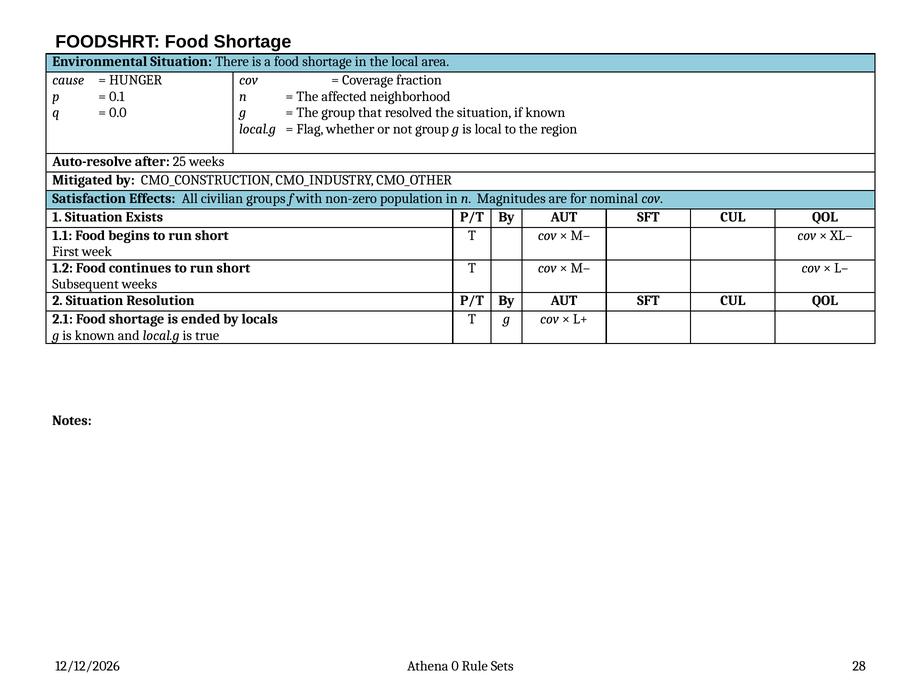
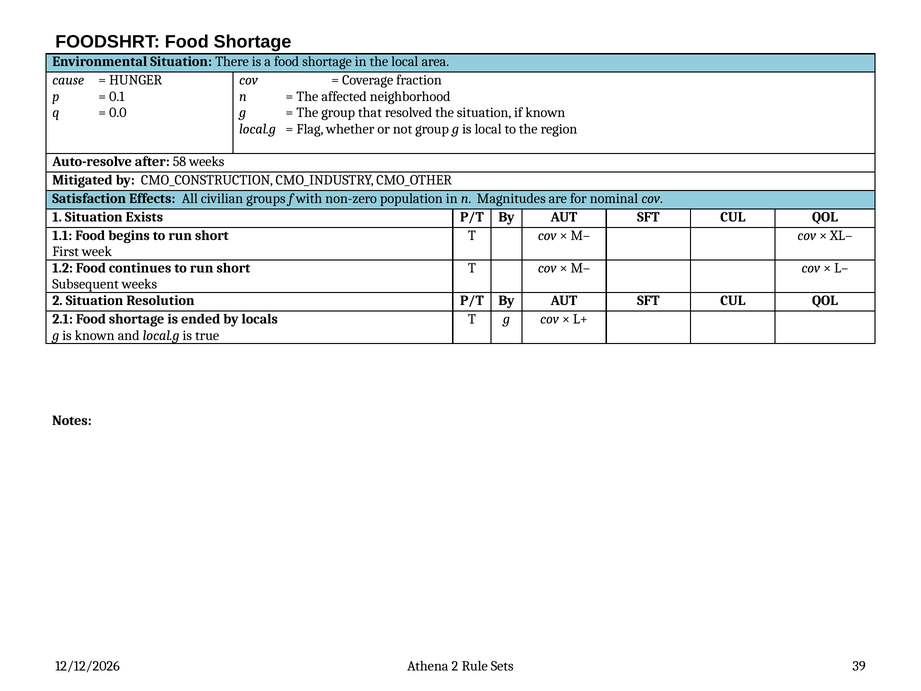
25: 25 -> 58 (179, 162)
Athena 0: 0 -> 2 (455, 666)
28: 28 -> 39 (859, 666)
